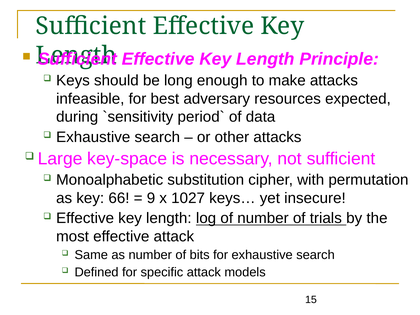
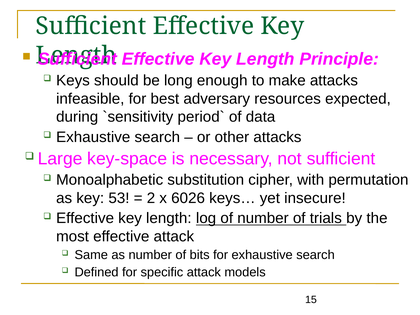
66: 66 -> 53 (119, 198)
9: 9 -> 2 (151, 198)
1027: 1027 -> 6026 (188, 198)
